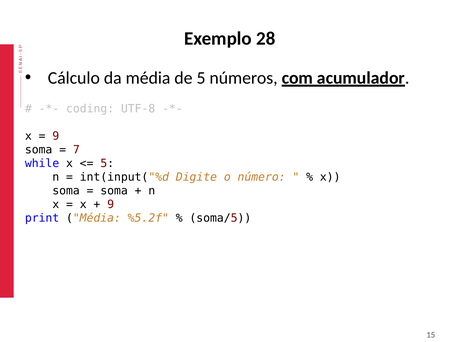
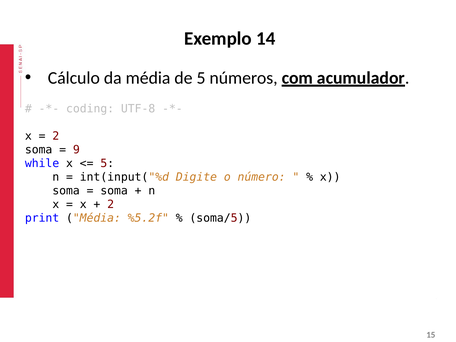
28: 28 -> 14 (266, 39)
9: 9 -> 2 (56, 136)
7: 7 -> 9 (76, 150)
9: 9 -> 2 (111, 205)
